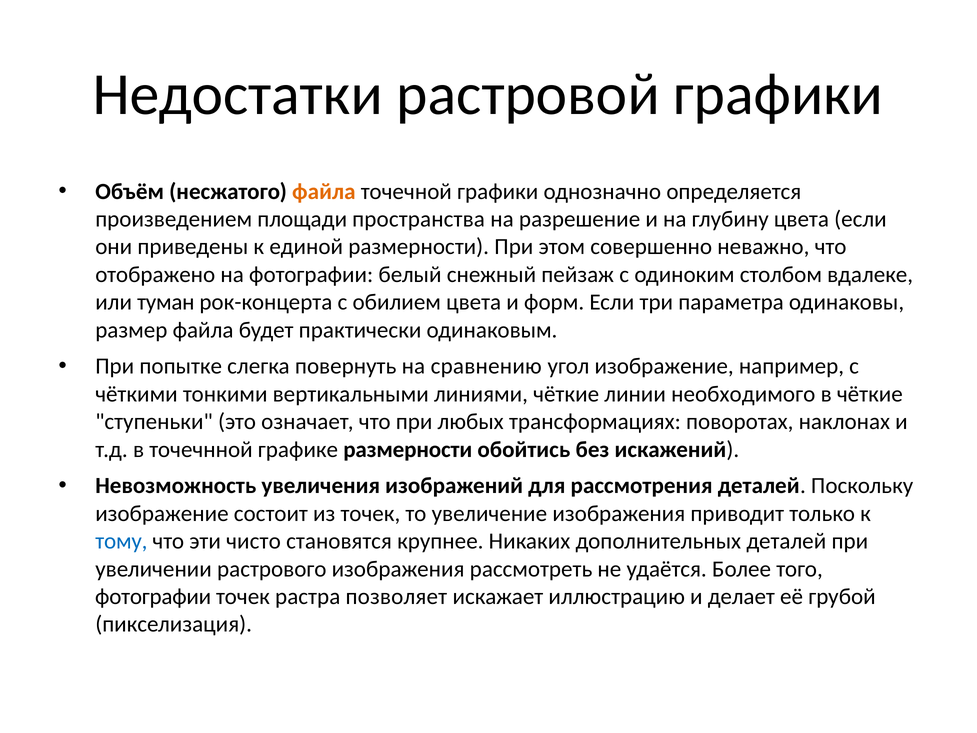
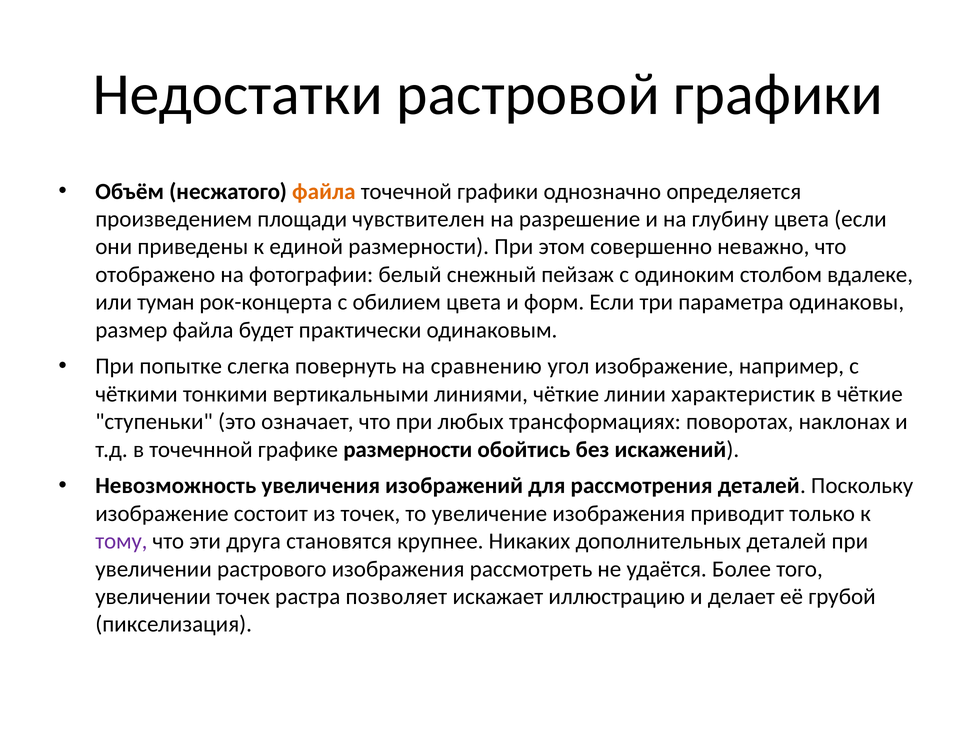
пространства: пространства -> чувствителен (419, 219)
необходимого: необходимого -> характеристик (743, 394)
тому colour: blue -> purple (121, 541)
чисто: чисто -> друга (254, 541)
фотографии: фотографии -> увеличении (153, 596)
